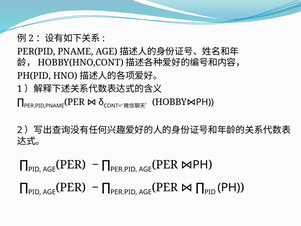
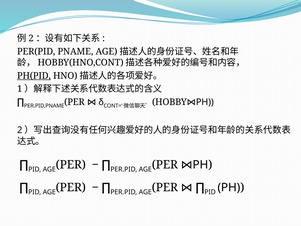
PH(PID underline: none -> present (34, 76)
